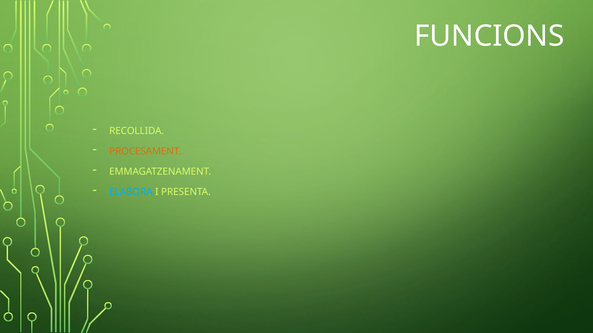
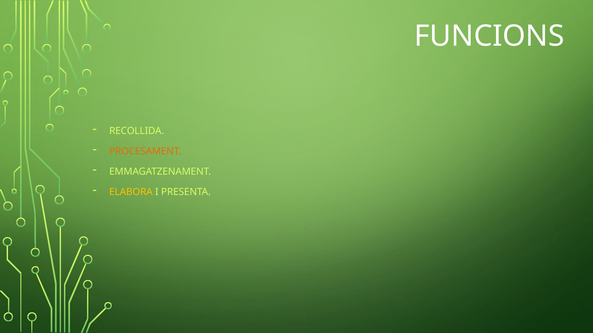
ELABORA colour: light blue -> yellow (131, 192)
